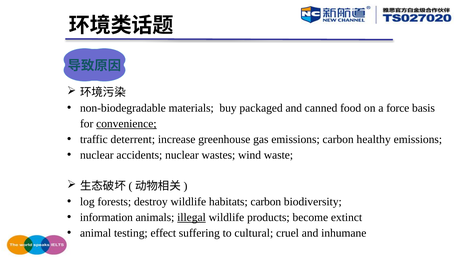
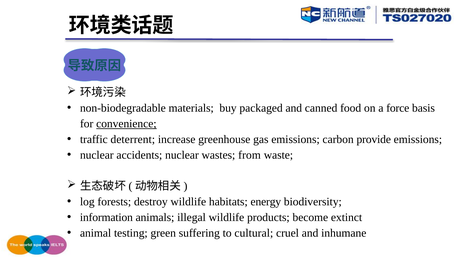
healthy: healthy -> provide (374, 140)
wind: wind -> from (250, 155)
habitats carbon: carbon -> energy (266, 202)
illegal underline: present -> none (191, 218)
effect: effect -> green (163, 234)
